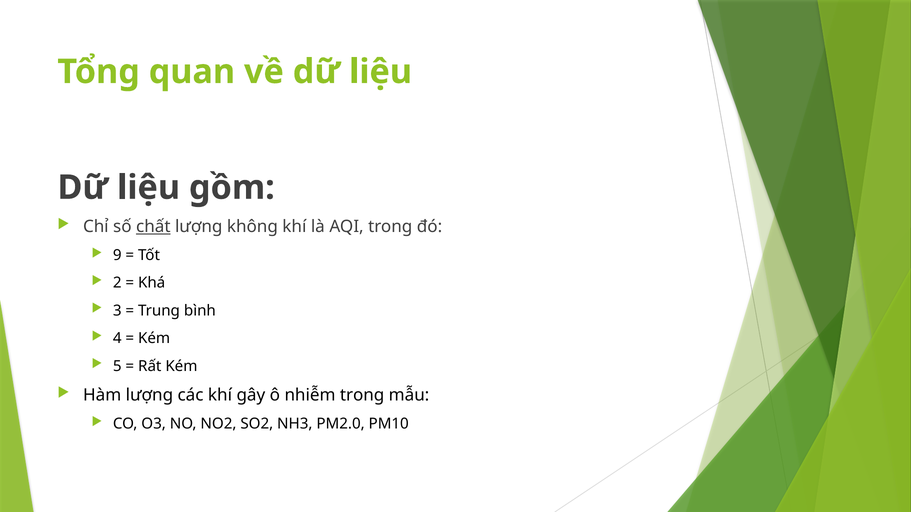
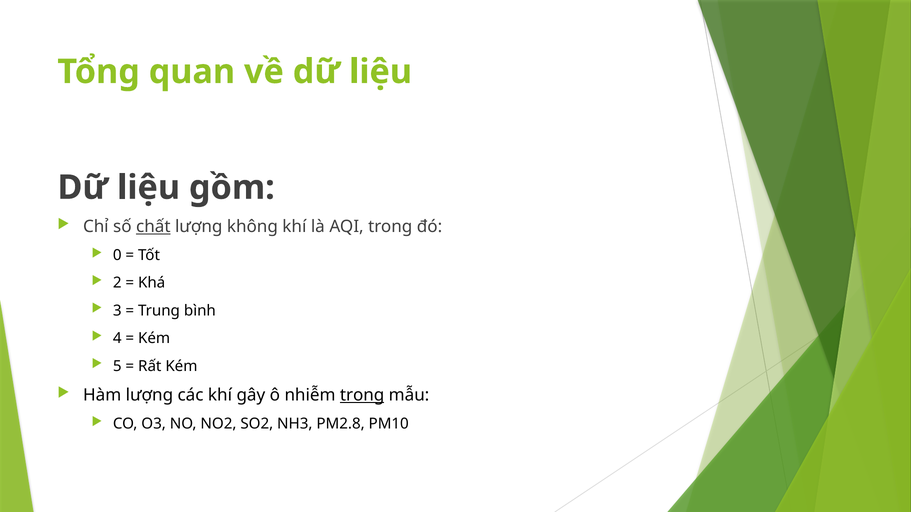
9: 9 -> 0 (117, 256)
trong underline: none -> present (362, 395)
PM2.0: PM2.0 -> PM2.8 (341, 424)
